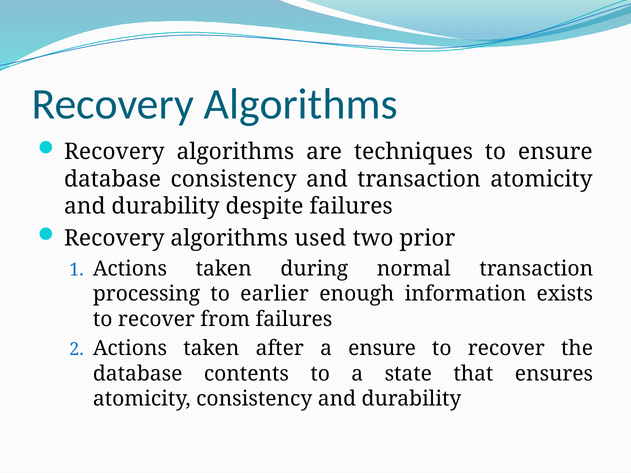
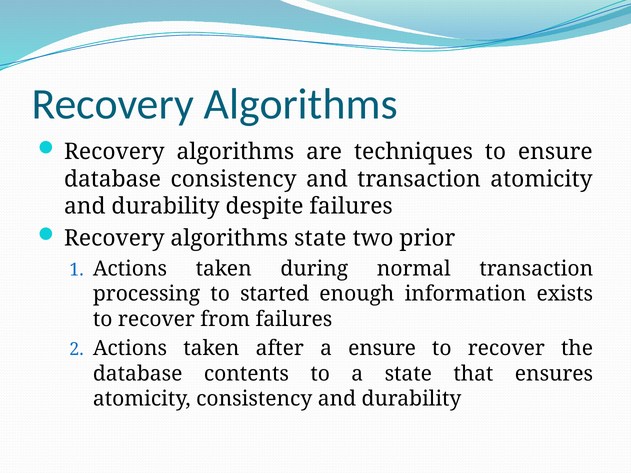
algorithms used: used -> state (320, 238)
earlier: earlier -> started (275, 294)
